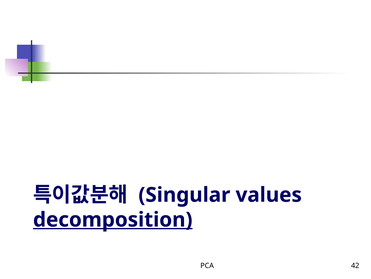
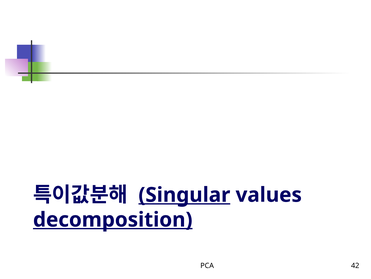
Singular underline: none -> present (184, 194)
